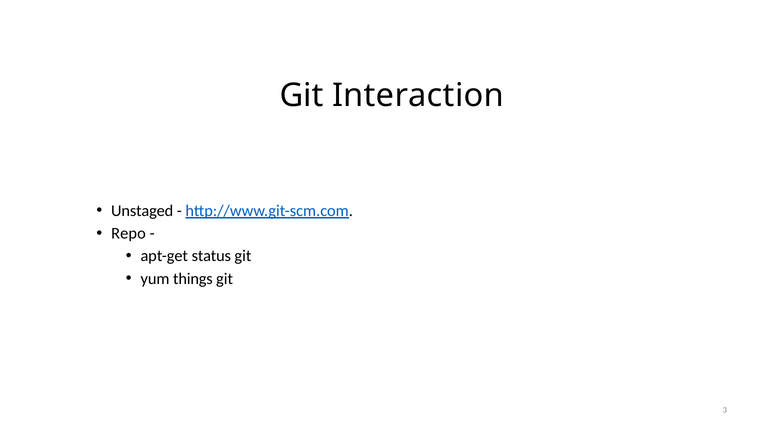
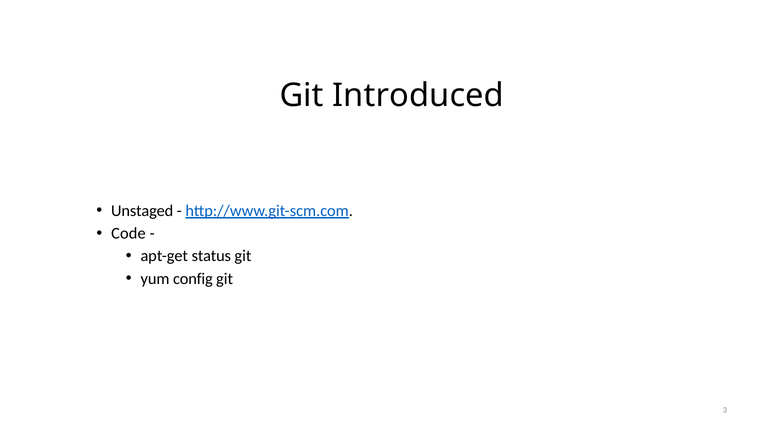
Interaction: Interaction -> Introduced (418, 96)
Repo: Repo -> Code (128, 234)
things: things -> config (193, 279)
